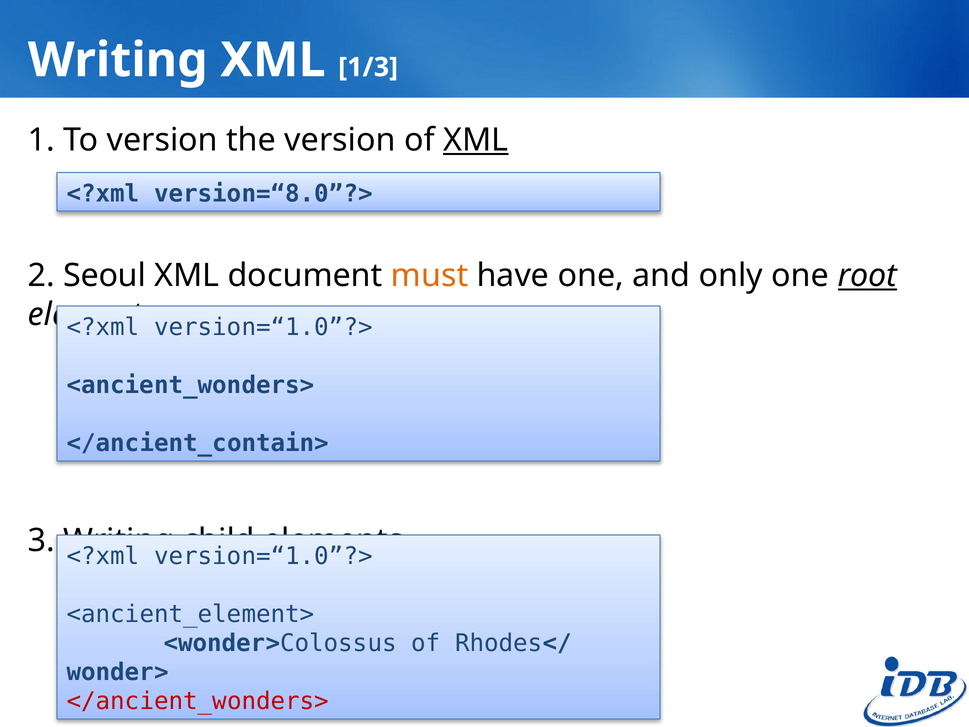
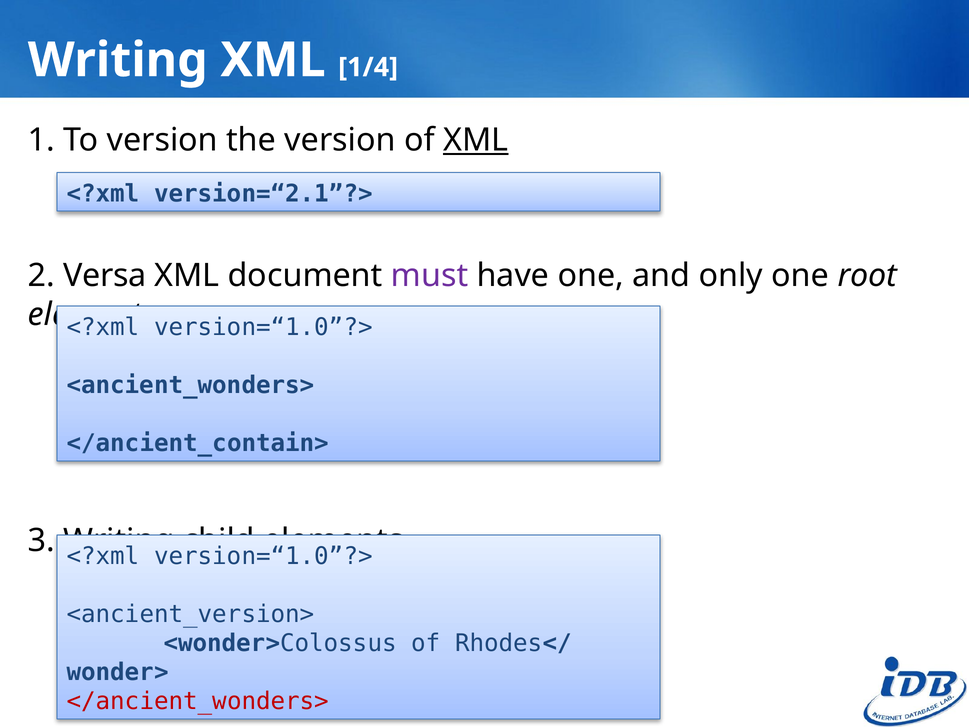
1/3: 1/3 -> 1/4 (368, 67)
version=“8.0”?>: version=“8.0”?> -> version=“2.1”?> (263, 194)
Seoul: Seoul -> Versa (105, 276)
must colour: orange -> purple (430, 276)
root underline: present -> none (867, 276)
<ancient_element>: <ancient_element> -> <ancient_version> (191, 614)
